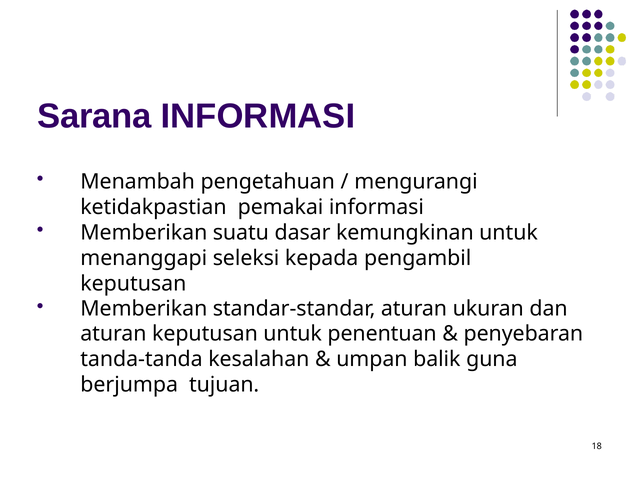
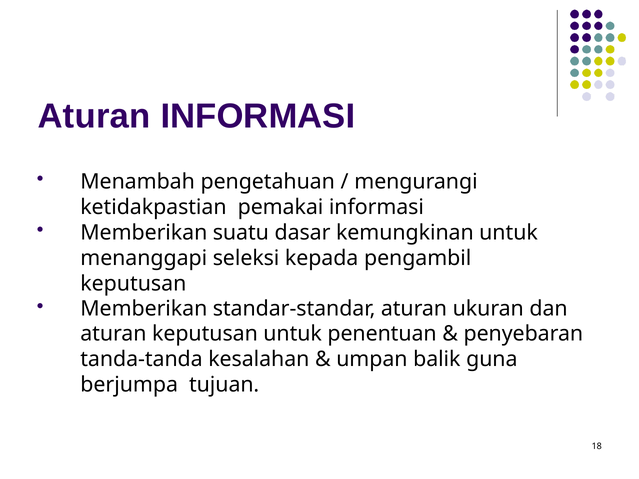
Sarana: Sarana -> Aturan (94, 116)
